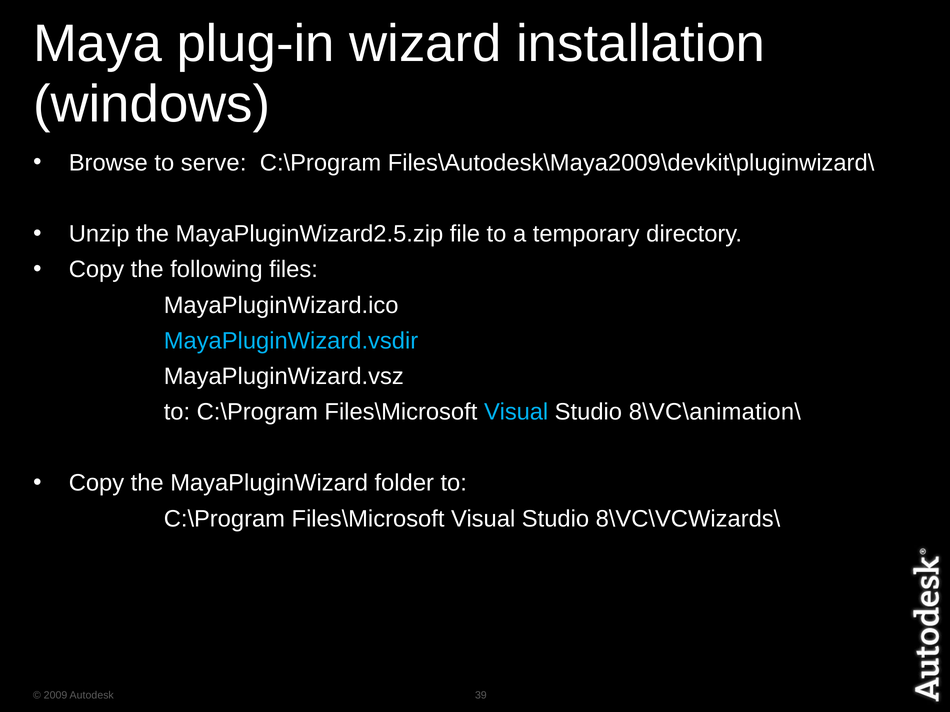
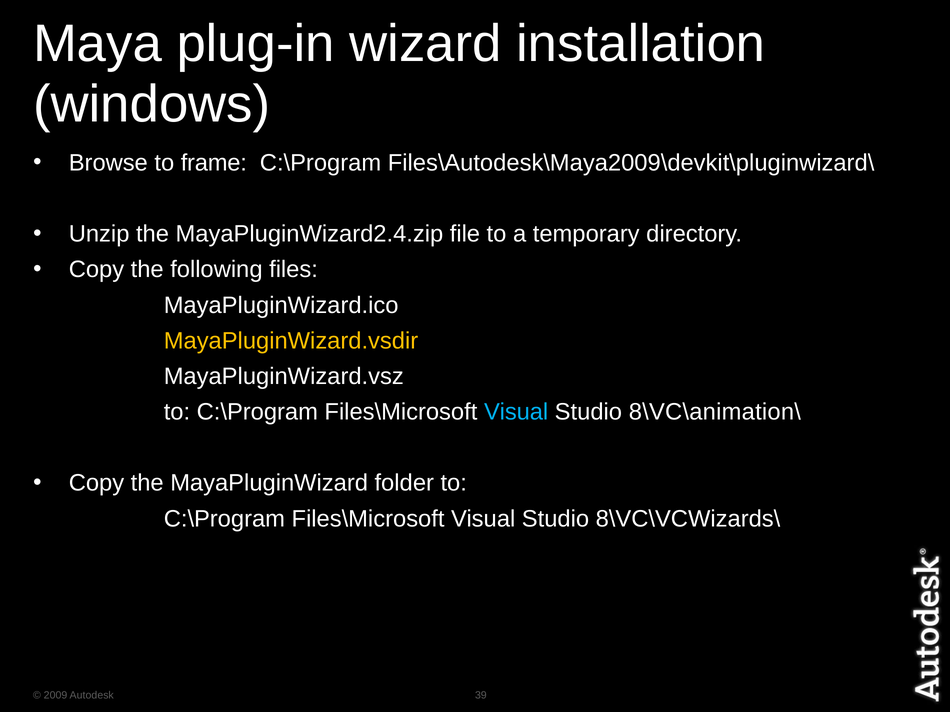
serve: serve -> frame (214, 163)
MayaPluginWizard2.5.zip: MayaPluginWizard2.5.zip -> MayaPluginWizard2.4.zip (309, 234)
MayaPluginWizard.vsdir colour: light blue -> yellow (291, 341)
